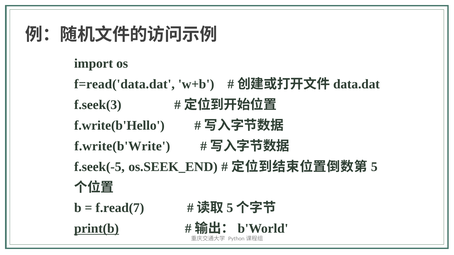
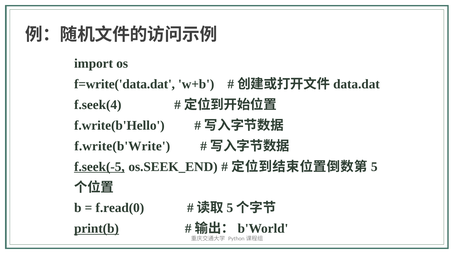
f=read('data.dat: f=read('data.dat -> f=write('data.dat (125, 84)
f.seek(3: f.seek(3 -> f.seek(4 (98, 105)
f.seek(-5 underline: none -> present (99, 167)
f.read(7: f.read(7 -> f.read(0 (120, 208)
